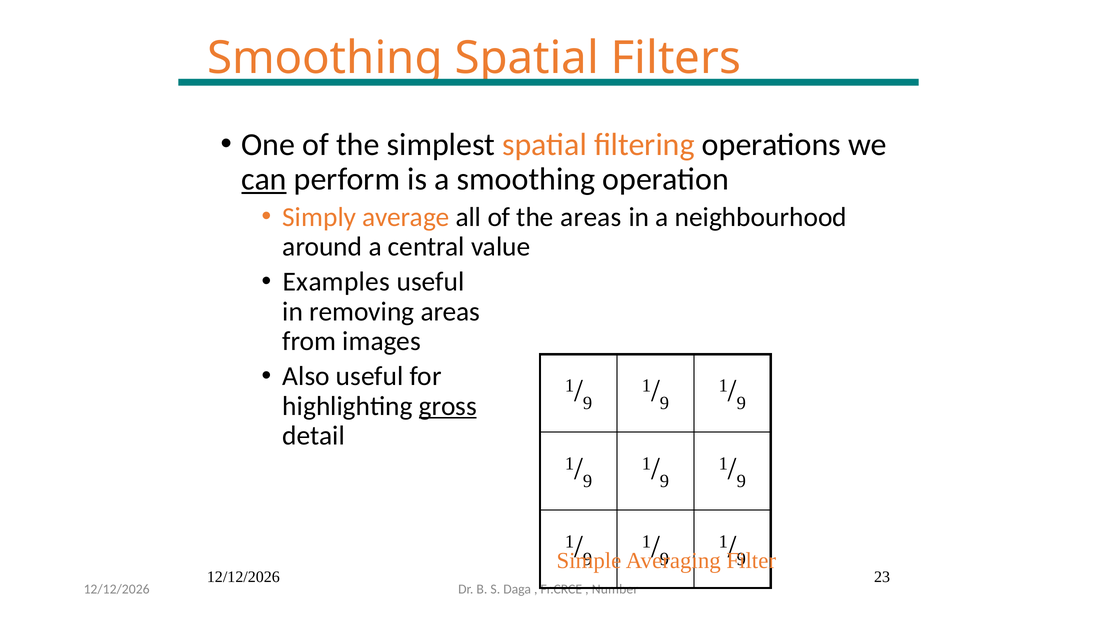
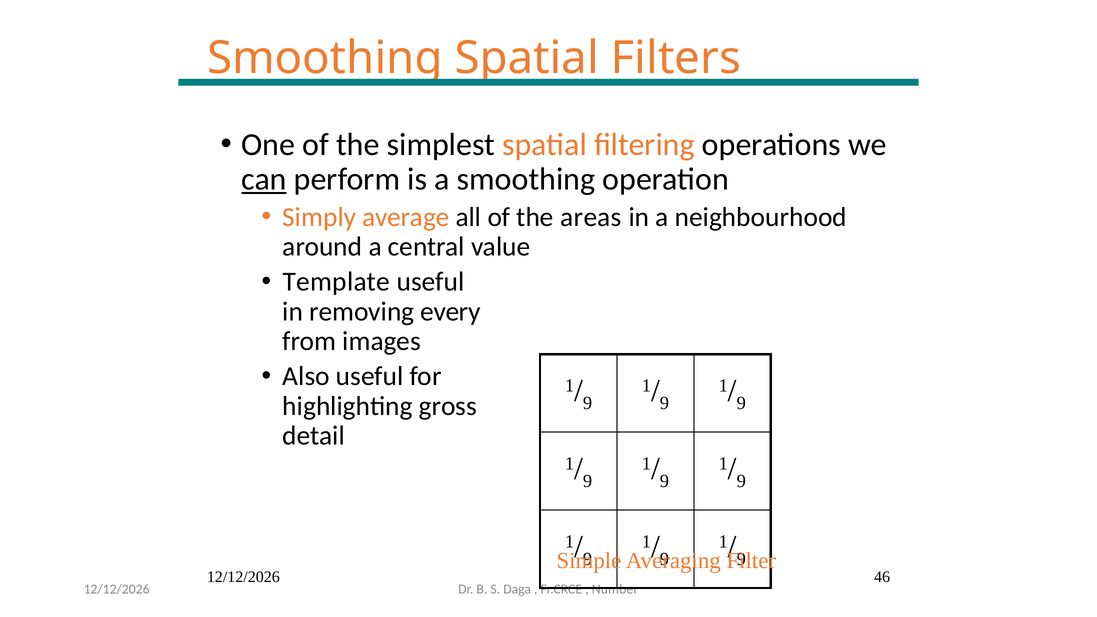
Examples: Examples -> Template (336, 282)
removing areas: areas -> every (450, 312)
gross underline: present -> none (448, 406)
23: 23 -> 46 (882, 577)
